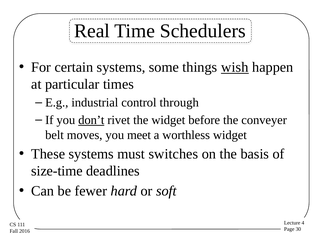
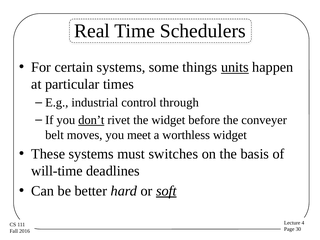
wish: wish -> units (235, 67)
size-time: size-time -> will-time (57, 171)
fewer: fewer -> better (91, 191)
soft underline: none -> present (166, 191)
